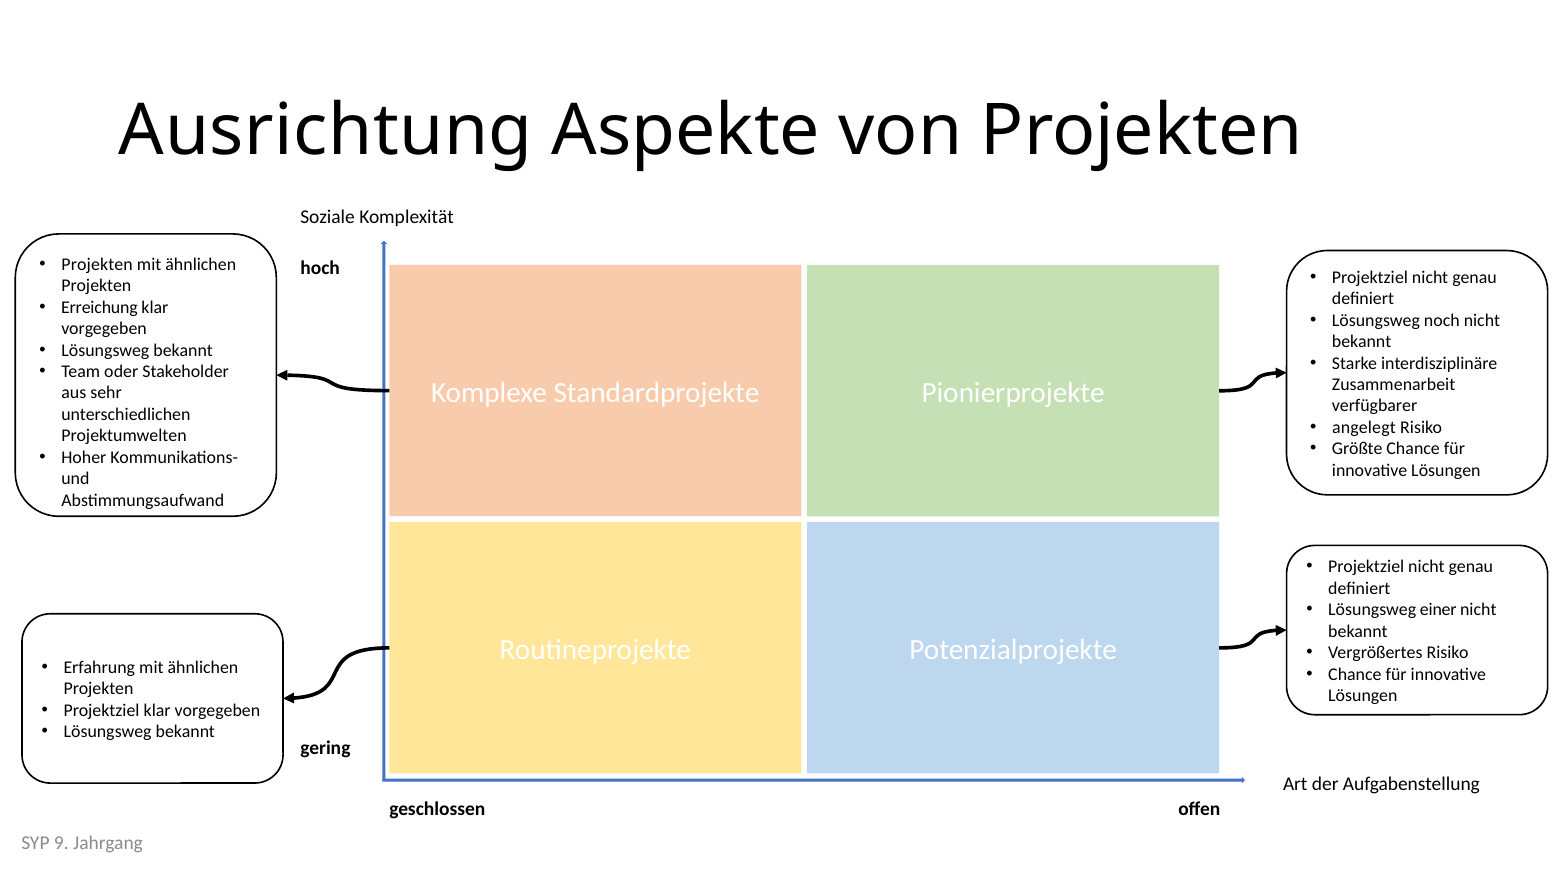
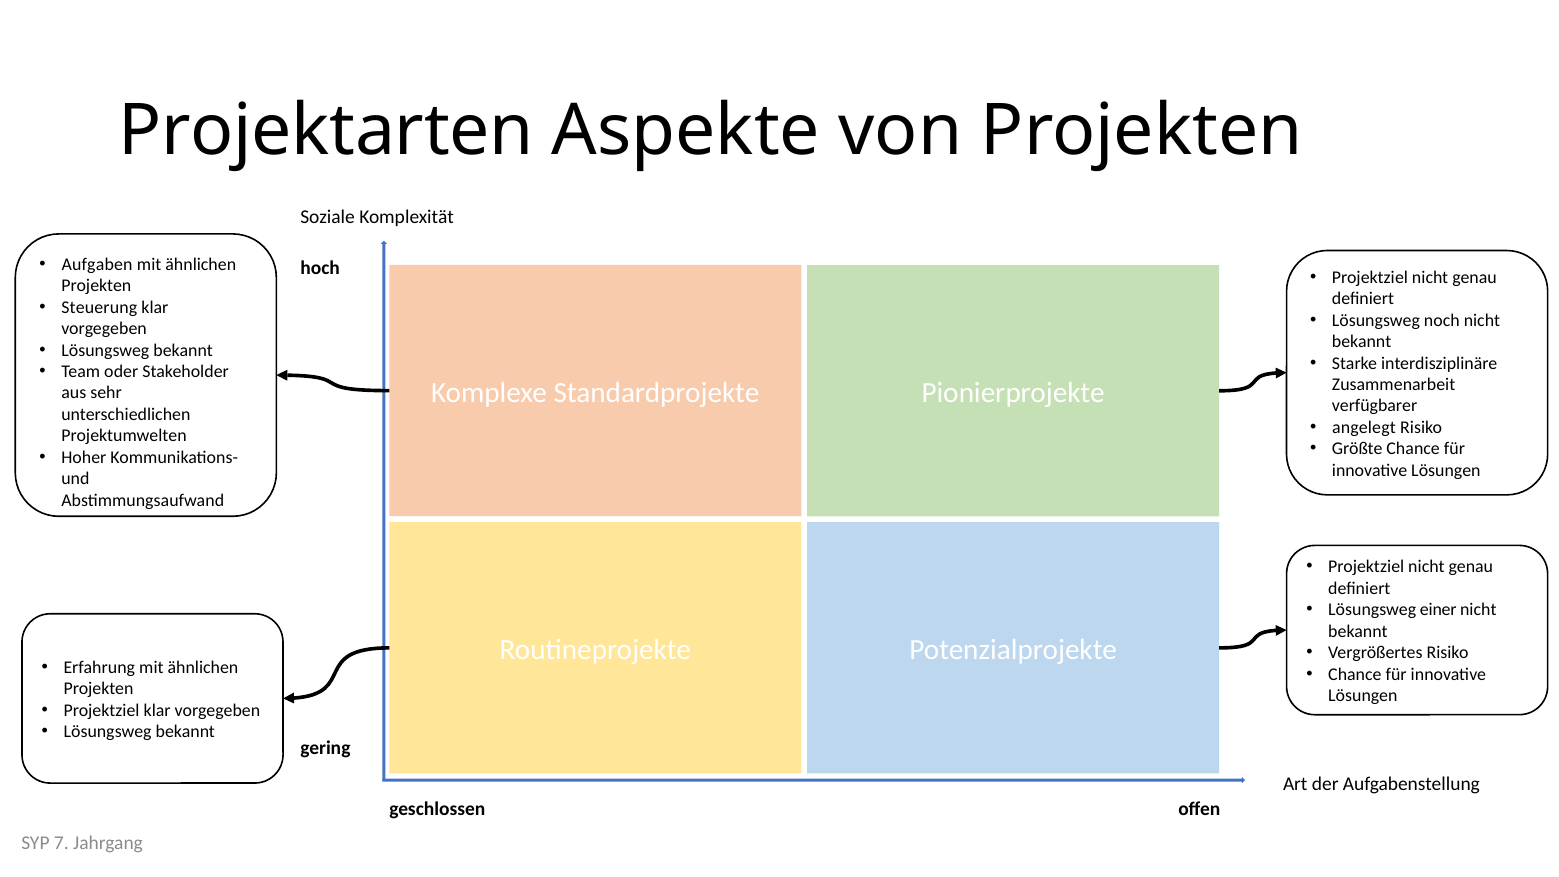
Ausrichtung: Ausrichtung -> Projektarten (326, 131)
Projekten: Projekten -> Aufgaben (97, 264)
Erreichung: Erreichung -> Steuerung (99, 307)
9: 9 -> 7 (61, 843)
